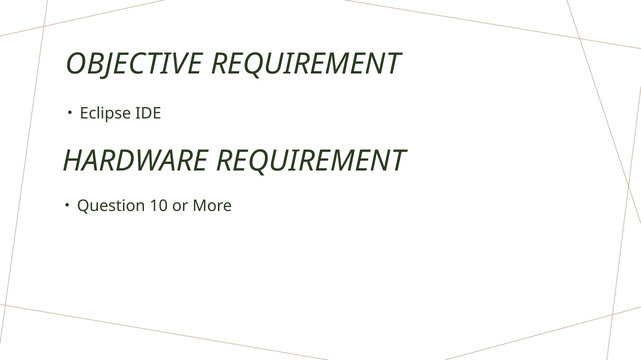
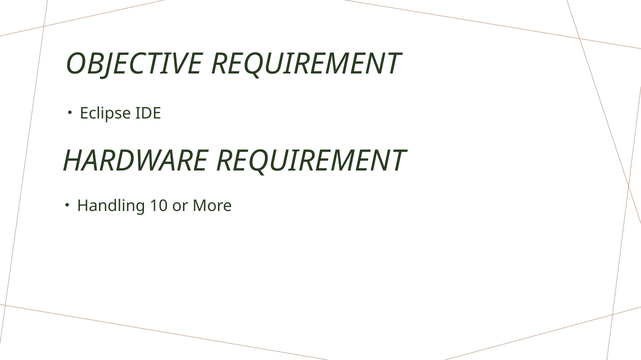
Question: Question -> Handling (111, 206)
